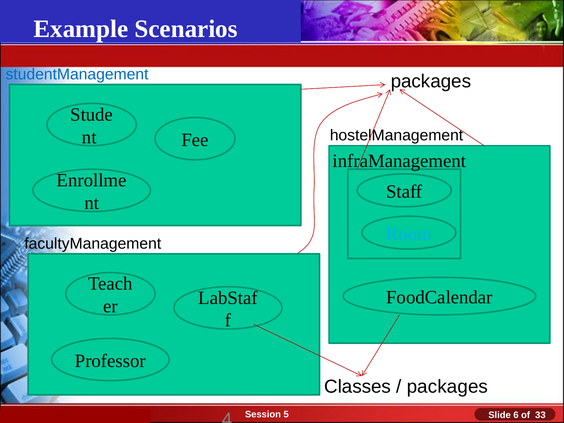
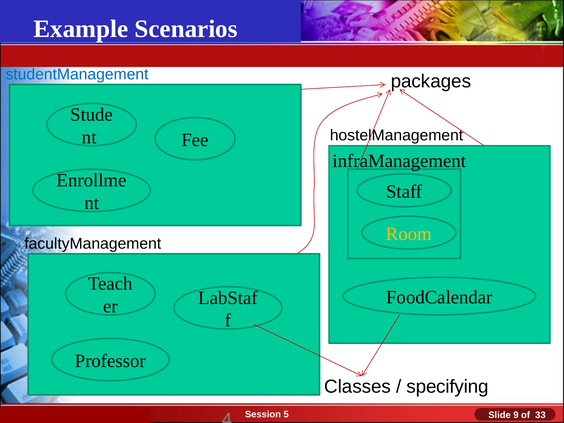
Room colour: light blue -> yellow (409, 234)
packages: packages -> specifying (448, 387)
6: 6 -> 9 (516, 415)
